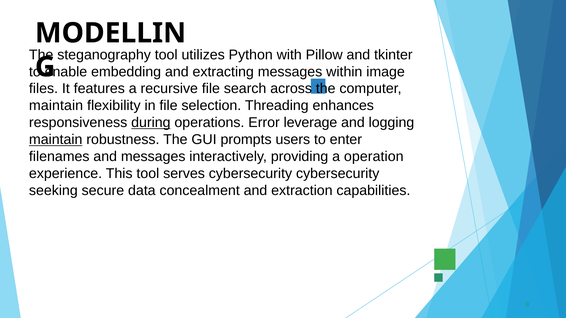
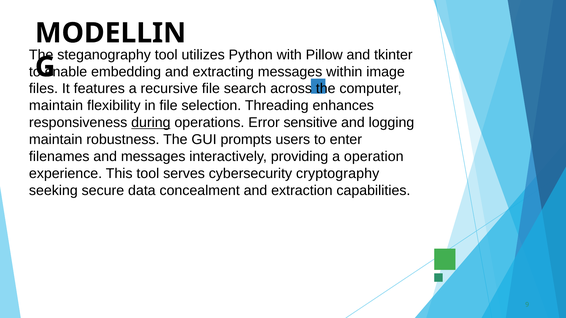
leverage: leverage -> sensitive (310, 123)
maintain underline: present -> none (56, 140)
cybersecurity cybersecurity: cybersecurity -> cryptography (338, 174)
